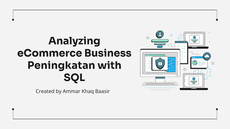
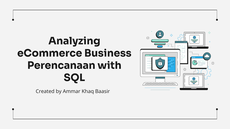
Peningkatan: Peningkatan -> Perencanaan (61, 66)
